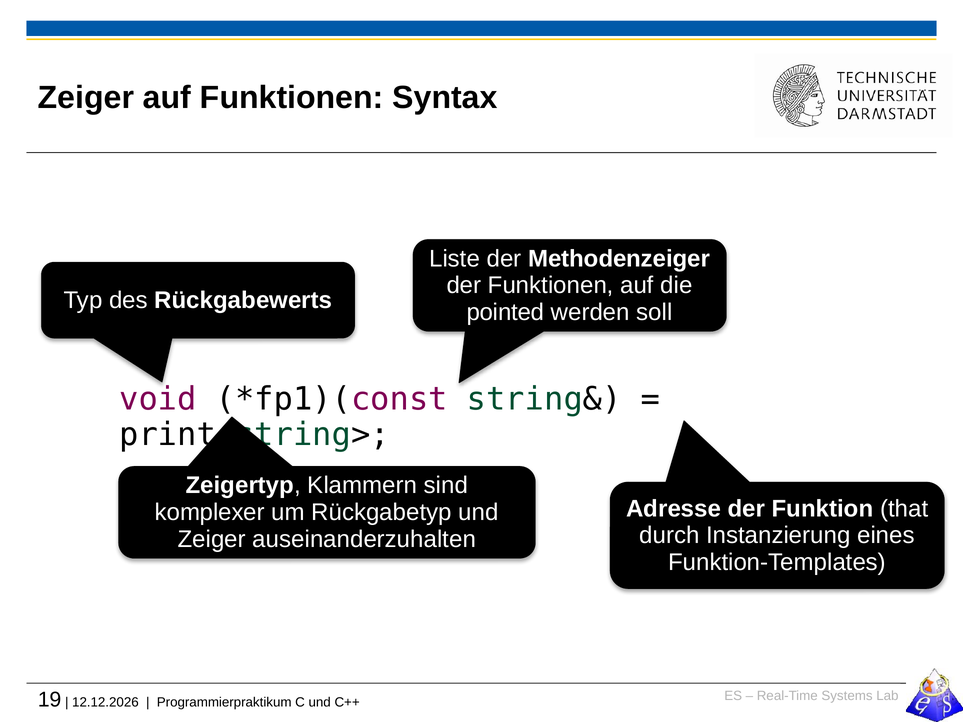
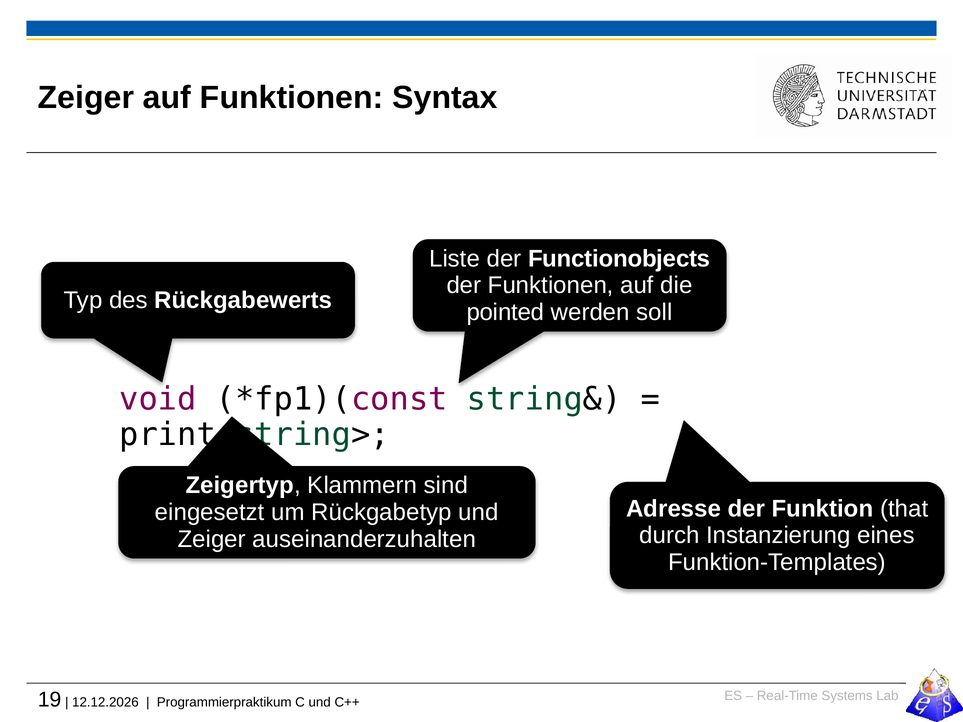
Methodenzeiger: Methodenzeiger -> Functionobjects (619, 259)
komplexer: komplexer -> eingesetzt (210, 513)
